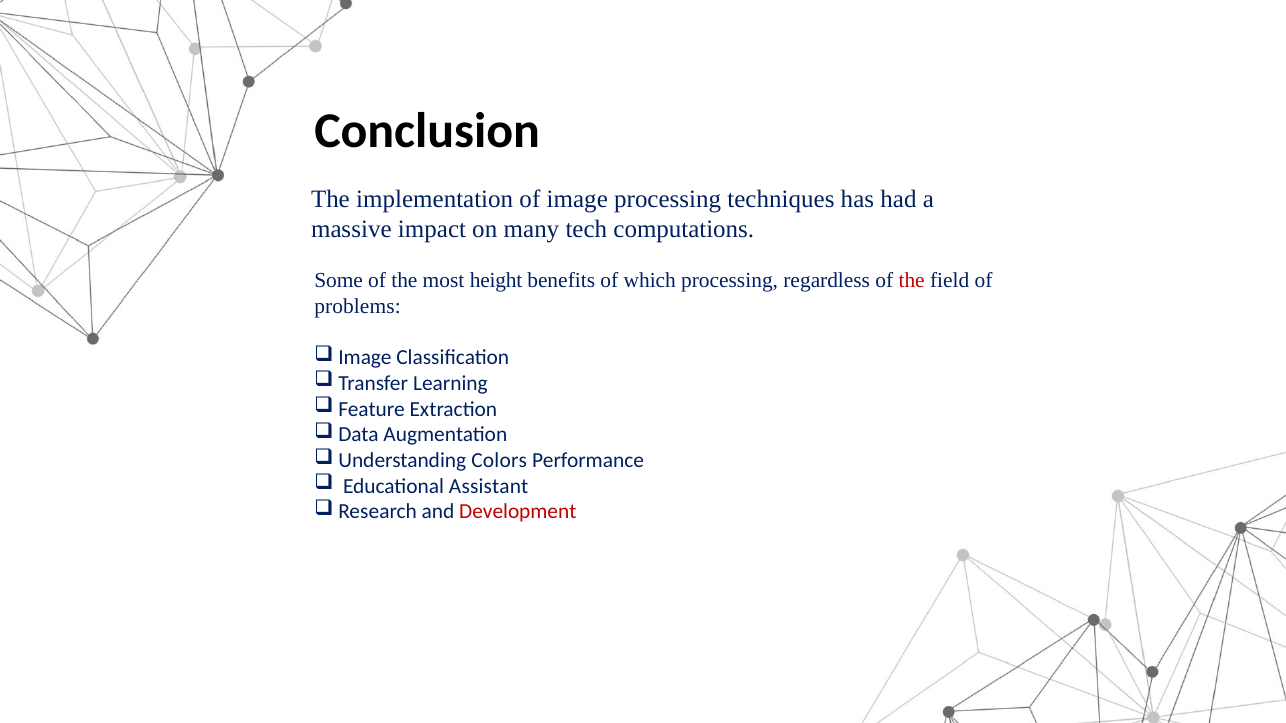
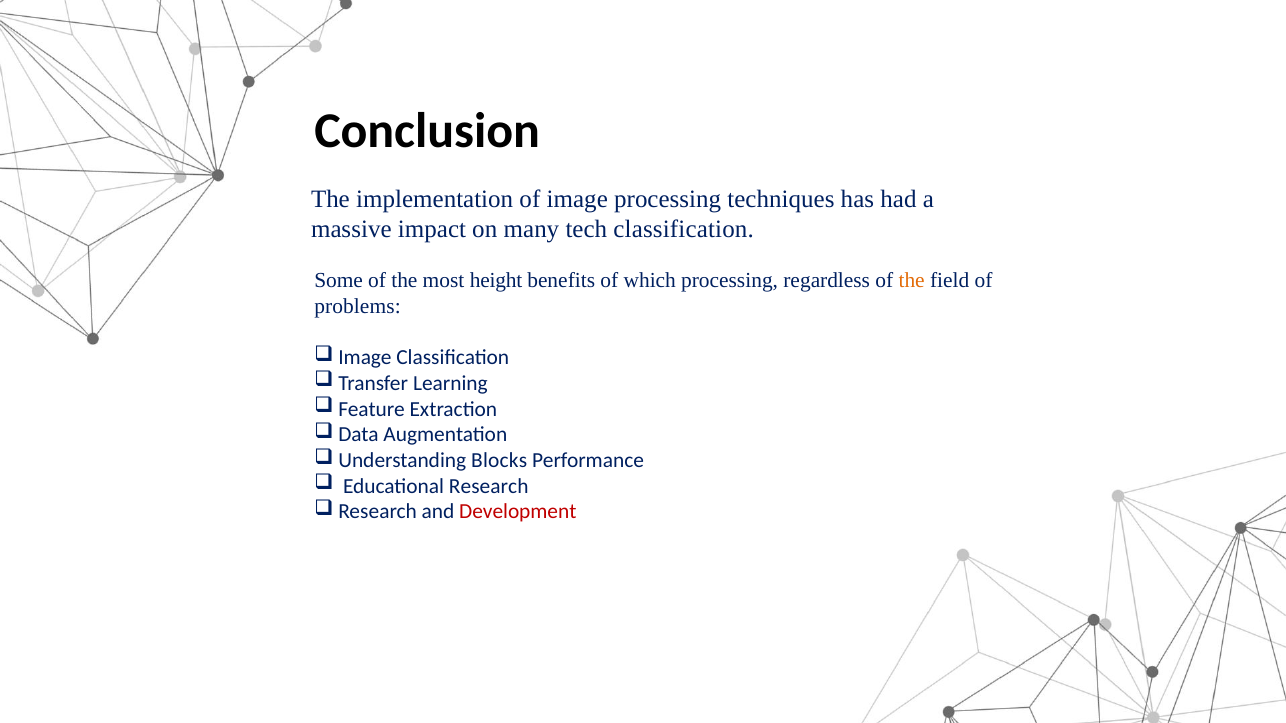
tech computations: computations -> classification (684, 229)
the colour: red -> orange (912, 281)
Colors: Colors -> Blocks (499, 461)
Assistant: Assistant -> Research (489, 486)
